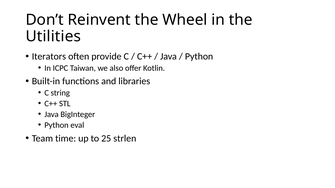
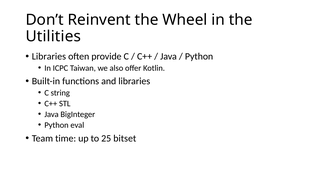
Iterators: Iterators -> Libraries (49, 57)
strlen: strlen -> bitset (125, 139)
